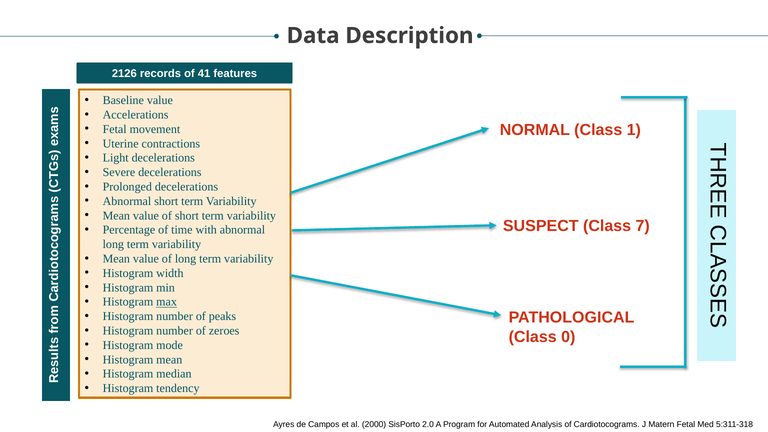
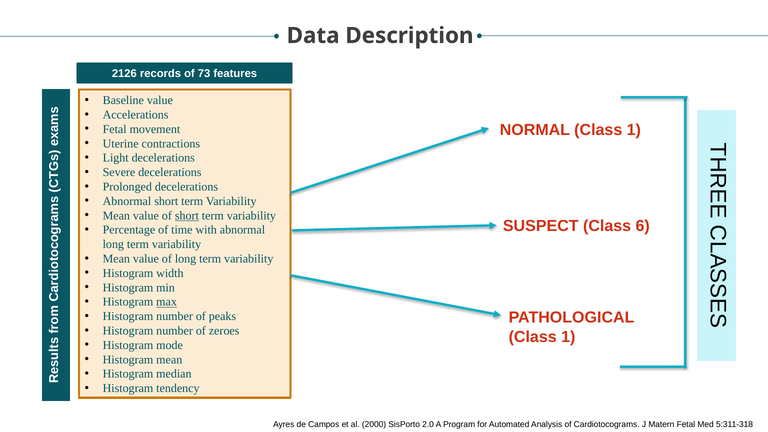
41: 41 -> 73 (204, 74)
short underline: none -> present (187, 216)
7: 7 -> 6 (643, 226)
0: 0 -> 1 (568, 337)
